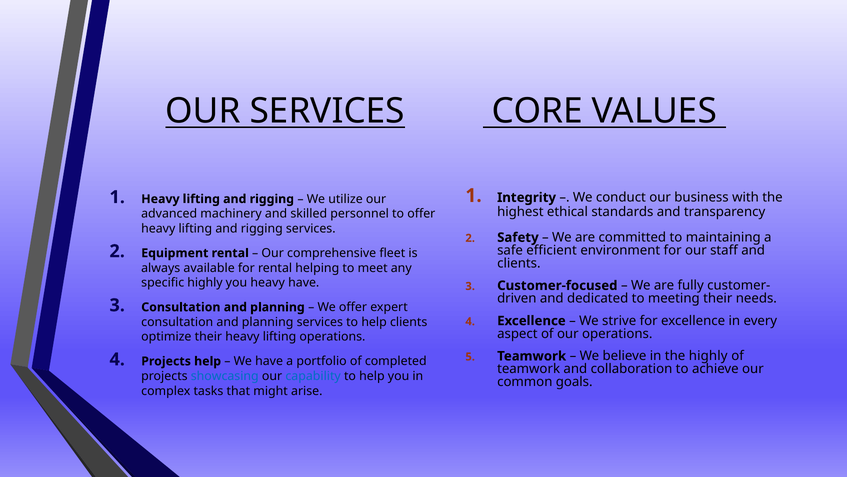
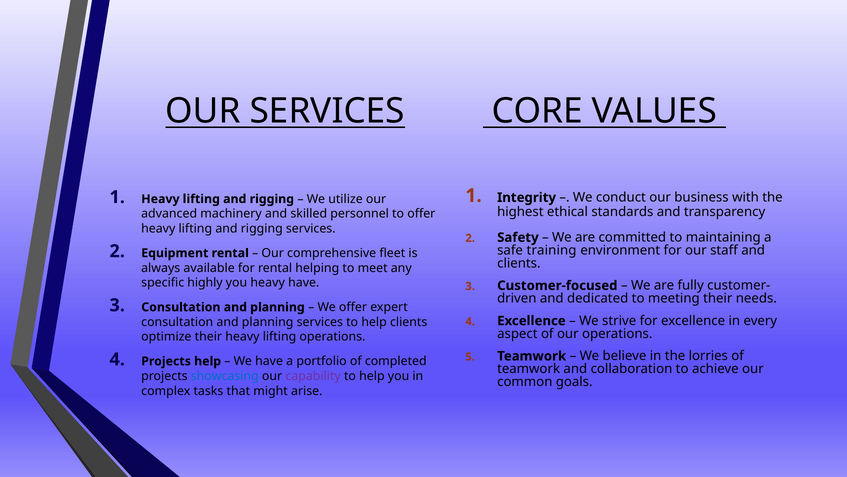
efficient: efficient -> training (552, 250)
the highly: highly -> lorries (708, 356)
capability colour: blue -> purple (313, 376)
